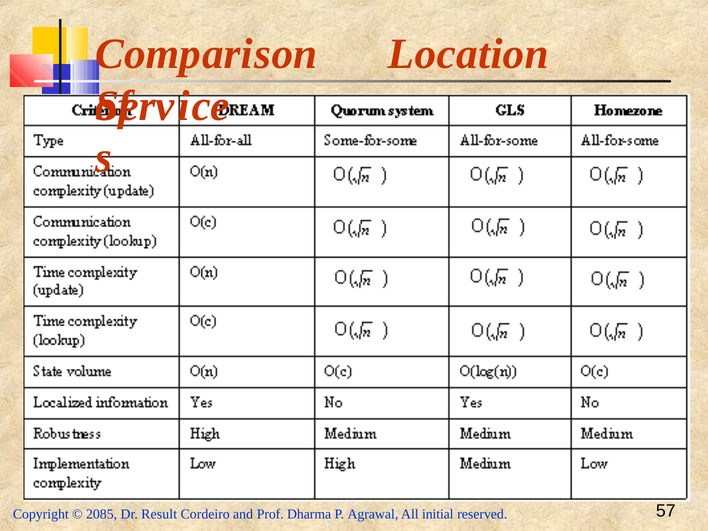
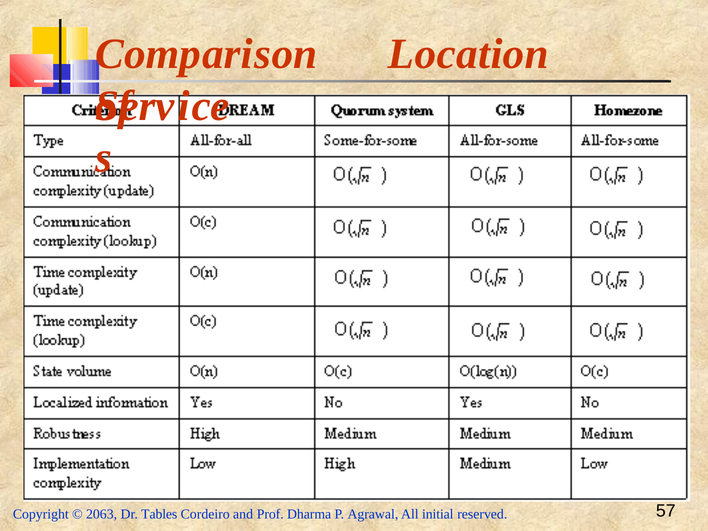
2085: 2085 -> 2063 (102, 514)
Result: Result -> Tables (159, 514)
